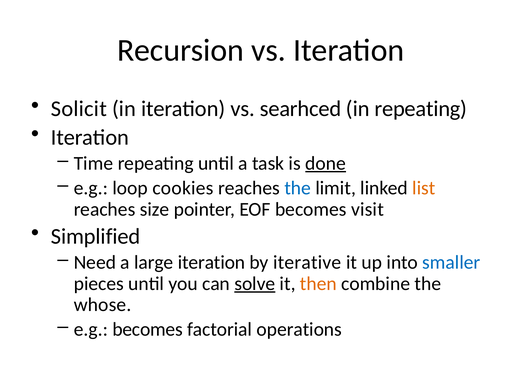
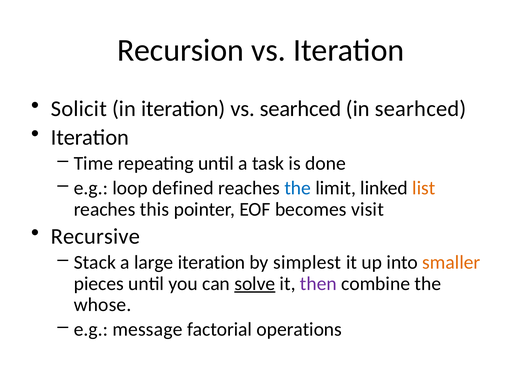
in repeating: repeating -> searhced (421, 109)
done underline: present -> none (326, 163)
cookies: cookies -> defined (183, 188)
size: size -> this (154, 209)
Simplified: Simplified -> Recursive (95, 237)
Need: Need -> Stack (95, 263)
iterative: iterative -> simplest (307, 263)
smaller colour: blue -> orange (451, 263)
then colour: orange -> purple (318, 284)
e.g becomes: becomes -> message (147, 330)
